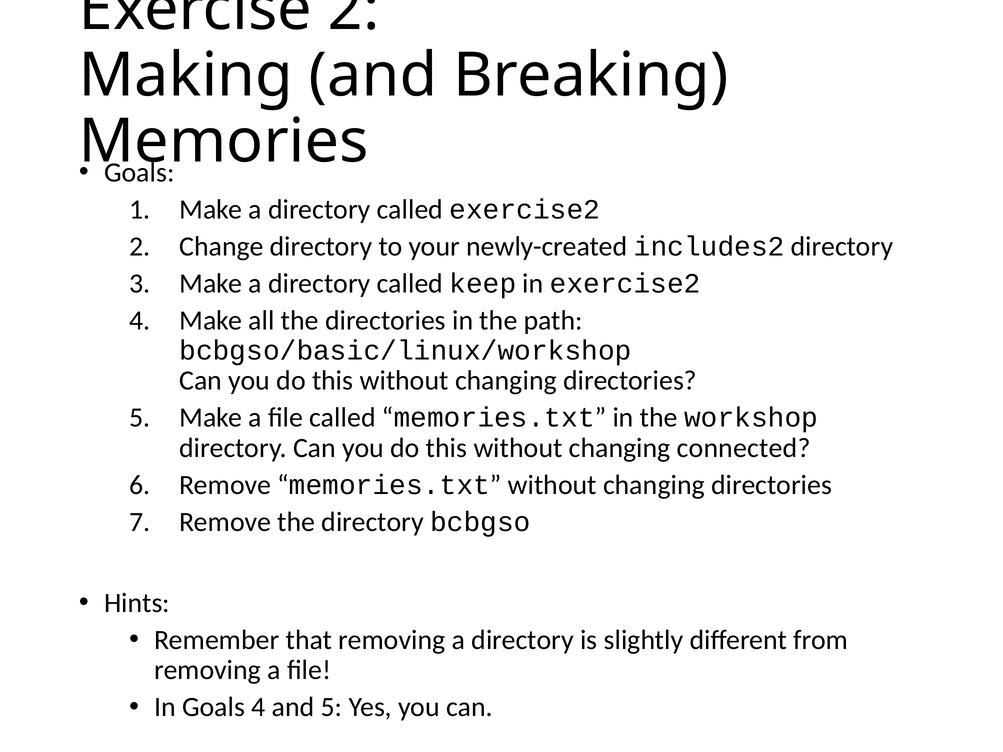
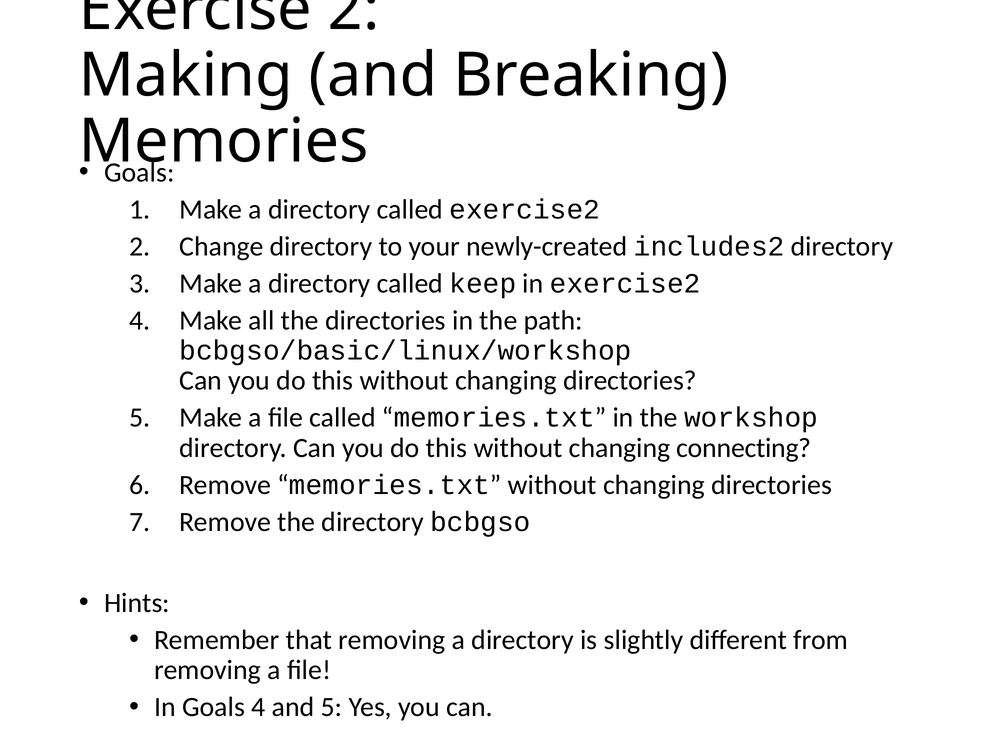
connected: connected -> connecting (744, 448)
